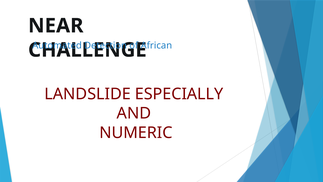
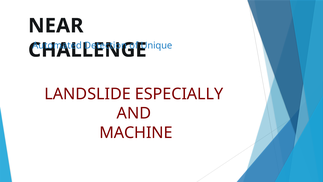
African: African -> Unique (156, 45)
NUMERIC: NUMERIC -> MACHINE (136, 133)
